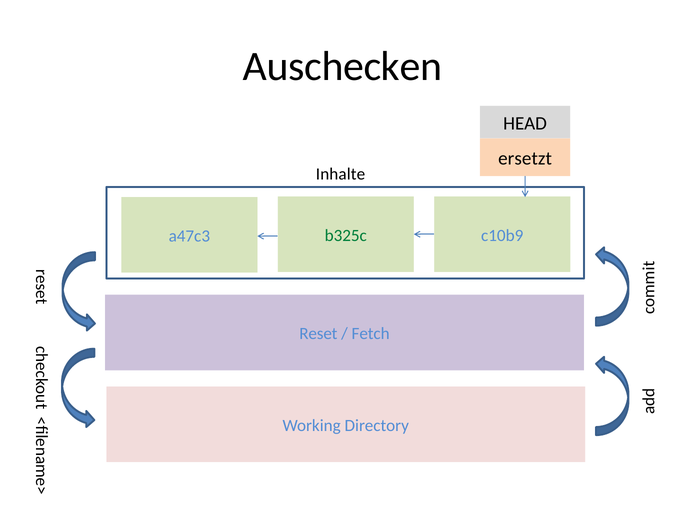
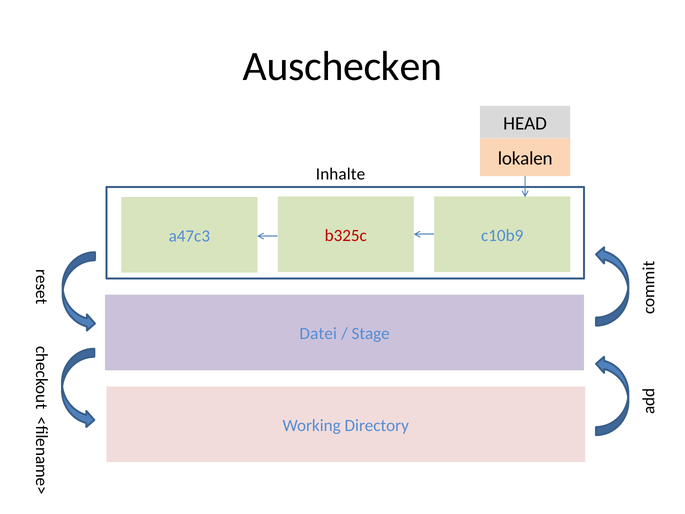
ersetzt: ersetzt -> lokalen (525, 158)
b325c colour: green -> red (346, 235)
Reset: Reset -> Datei (318, 334)
Fetch: Fetch -> Stage (371, 334)
